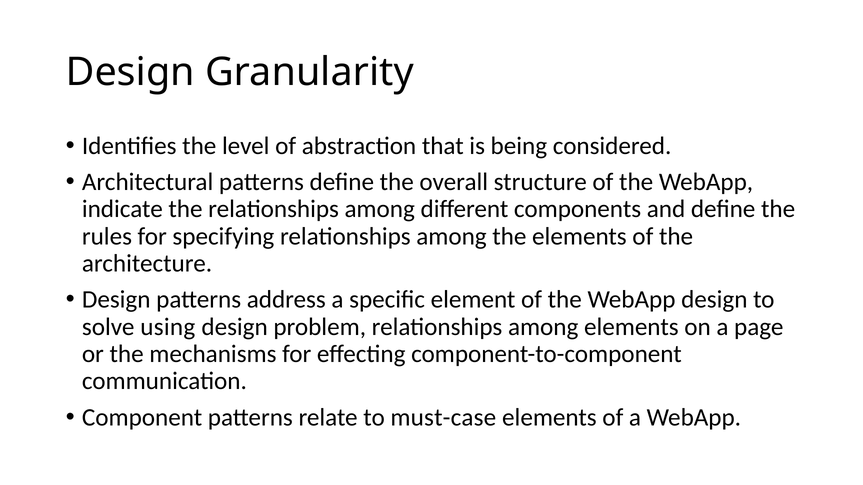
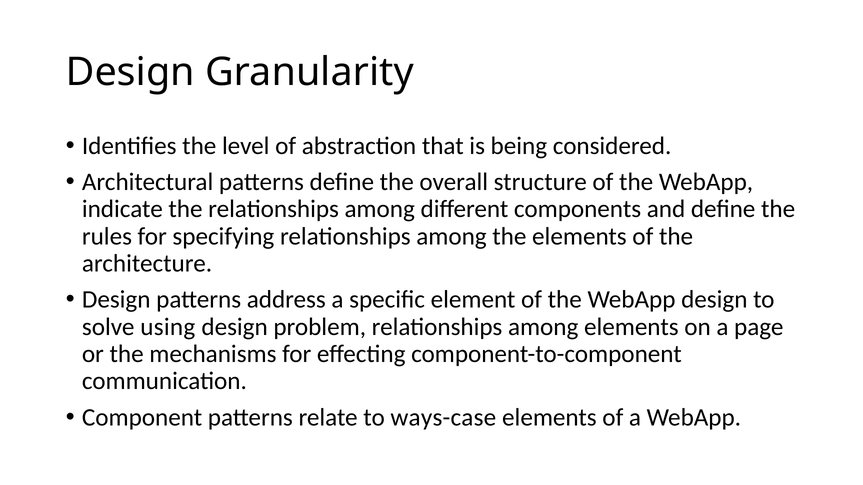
must-case: must-case -> ways-case (443, 418)
